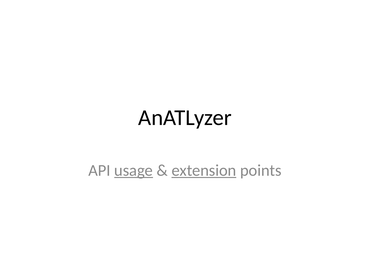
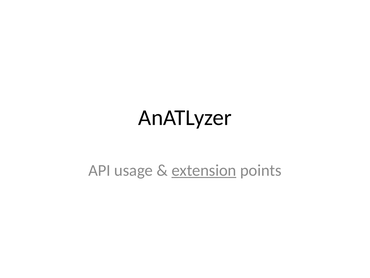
usage underline: present -> none (134, 170)
